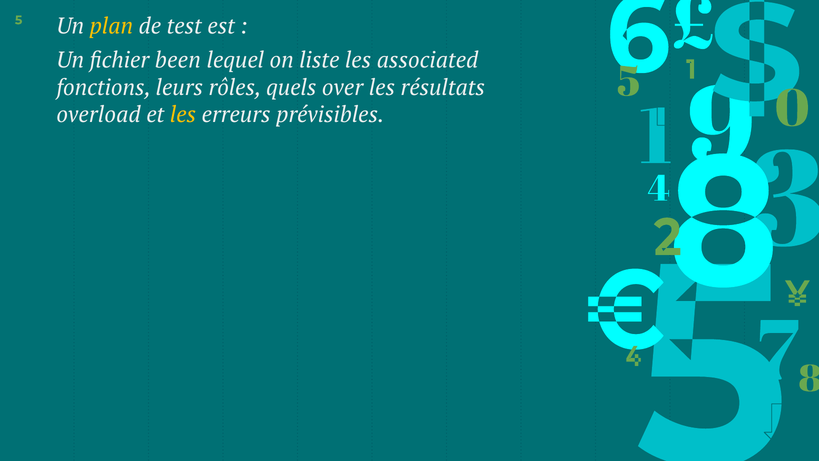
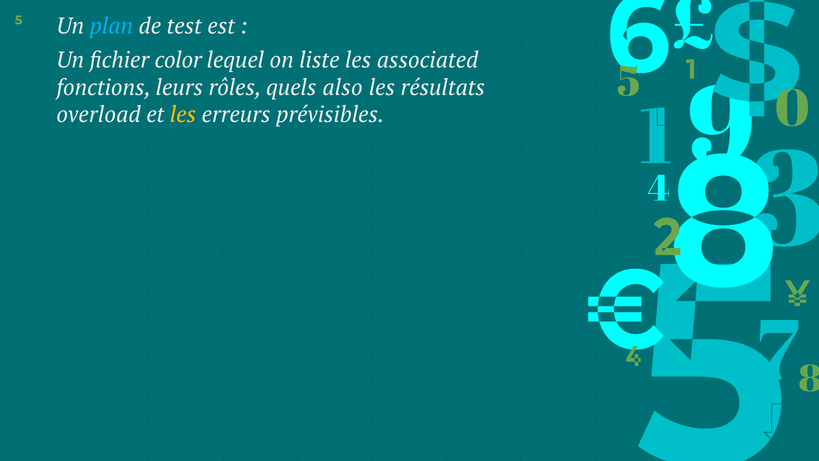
plan colour: yellow -> light blue (111, 26)
been: been -> color (178, 60)
over: over -> also (343, 88)
